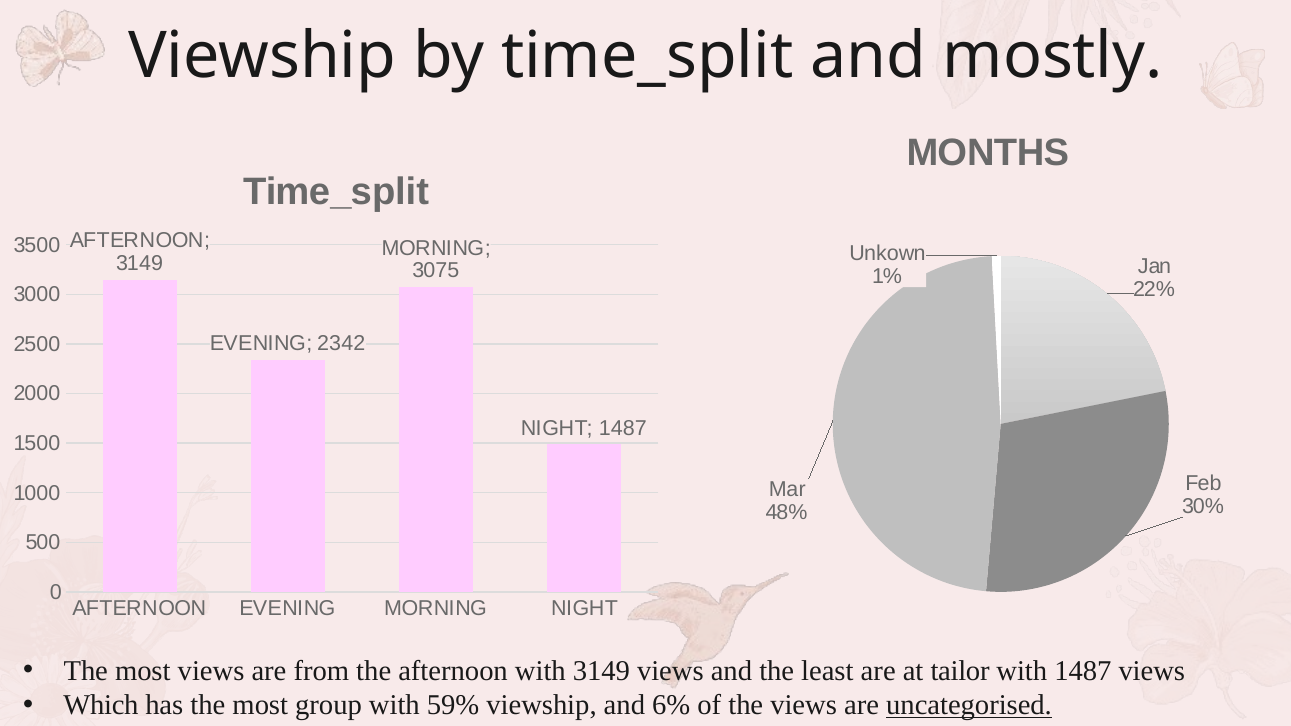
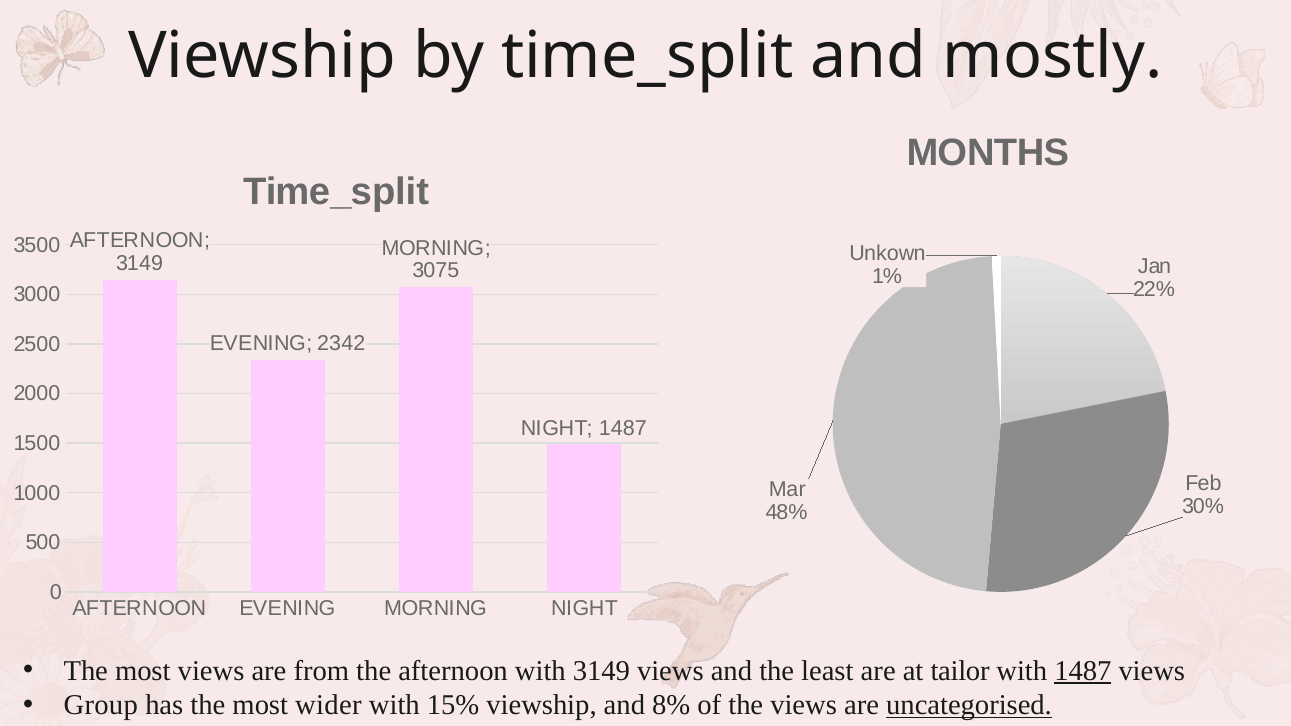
1487 underline: none -> present (1083, 671)
Which: Which -> Group (101, 705)
group: group -> wider (328, 705)
59%: 59% -> 15% (453, 705)
6%: 6% -> 8% (671, 705)
